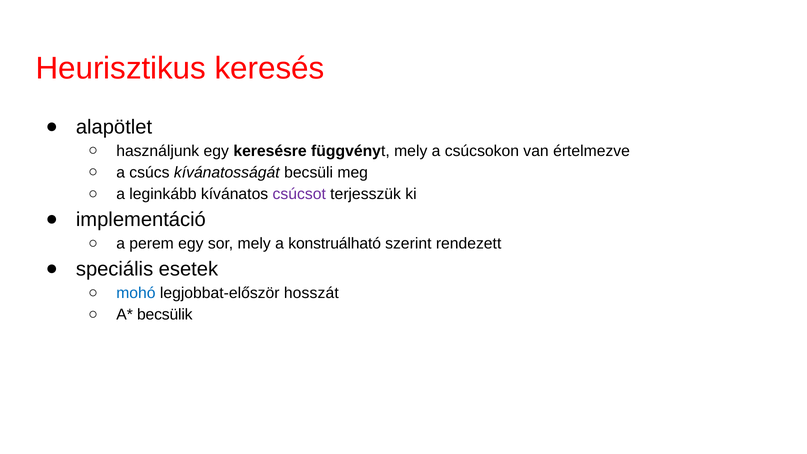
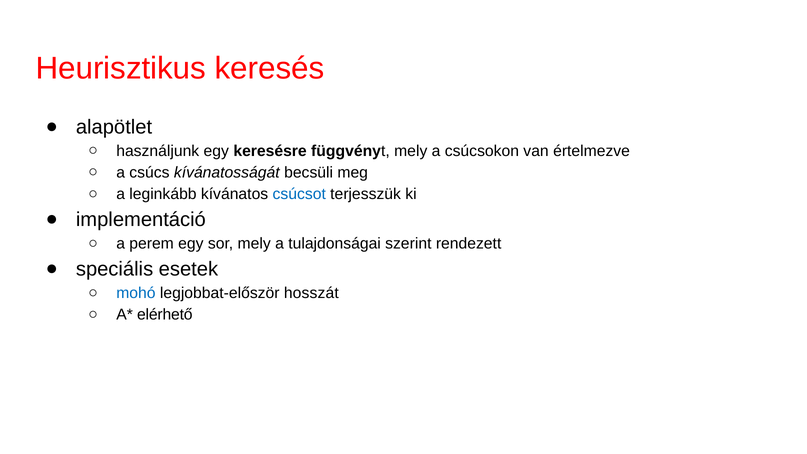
csúcsot colour: purple -> blue (299, 194)
konstruálható: konstruálható -> tulajdonságai (335, 244)
becsülik: becsülik -> elérhető (165, 315)
